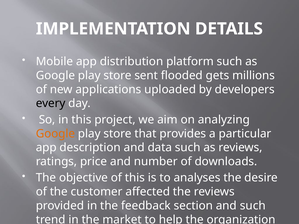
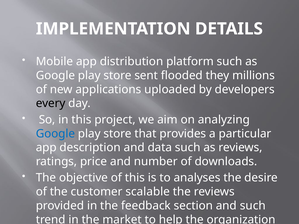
gets: gets -> they (218, 76)
Google colour: orange -> blue (55, 134)
affected: affected -> scalable (148, 192)
